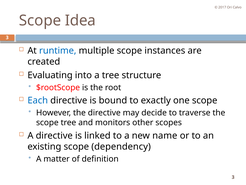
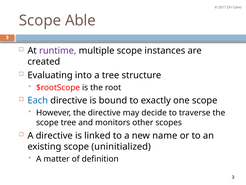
Idea: Idea -> Able (80, 21)
runtime colour: blue -> purple (58, 50)
dependency: dependency -> uninitialized (121, 146)
